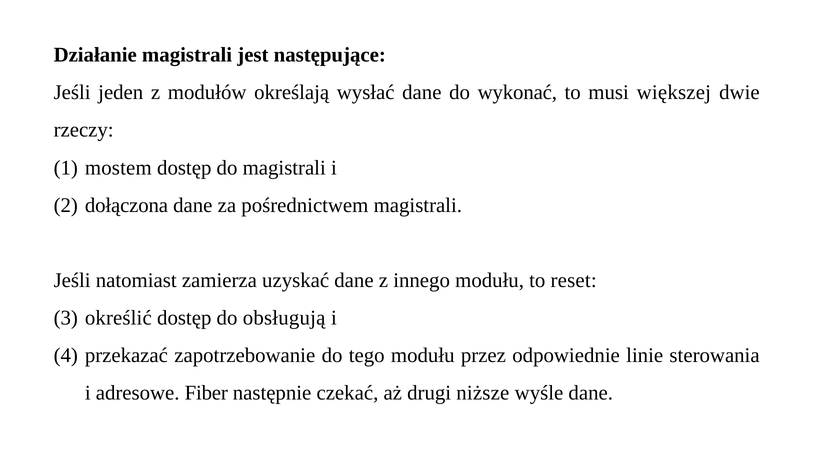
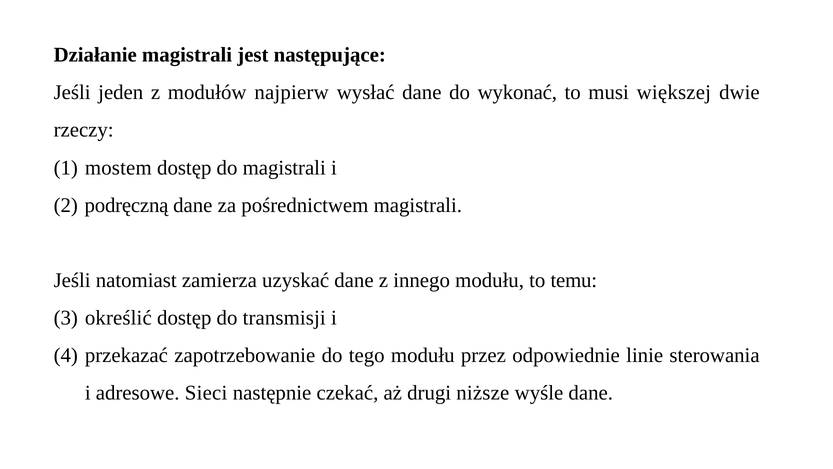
określają: określają -> najpierw (292, 92)
dołączona: dołączona -> podręczną (127, 205)
reset: reset -> temu (574, 280)
obsługują: obsługują -> transmisji (284, 317)
Fiber: Fiber -> Sieci (206, 392)
